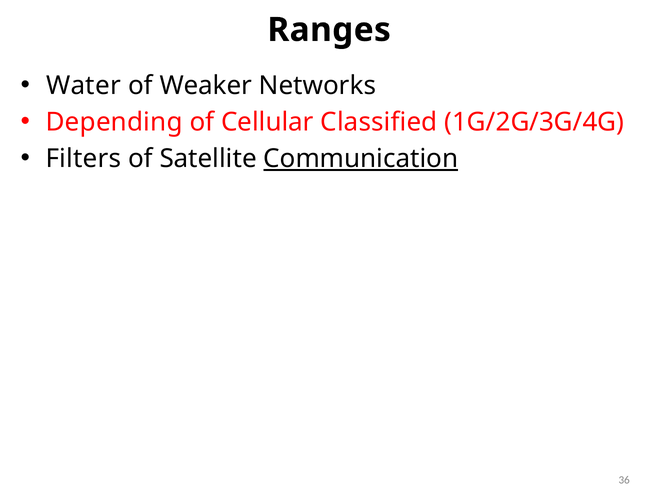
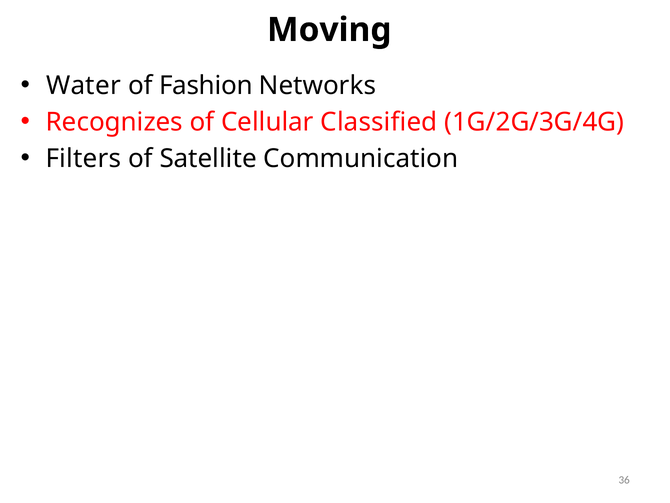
Ranges: Ranges -> Moving (329, 30)
Weaker: Weaker -> Fashion (206, 86)
Depending: Depending -> Recognizes (114, 122)
Communication underline: present -> none (361, 159)
